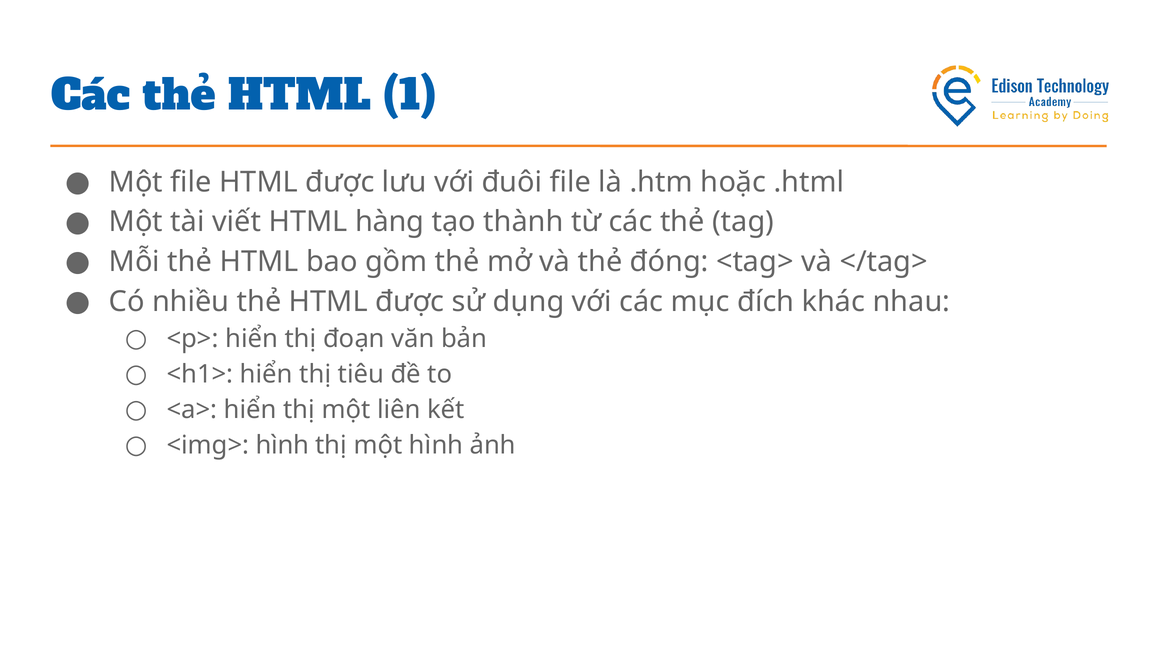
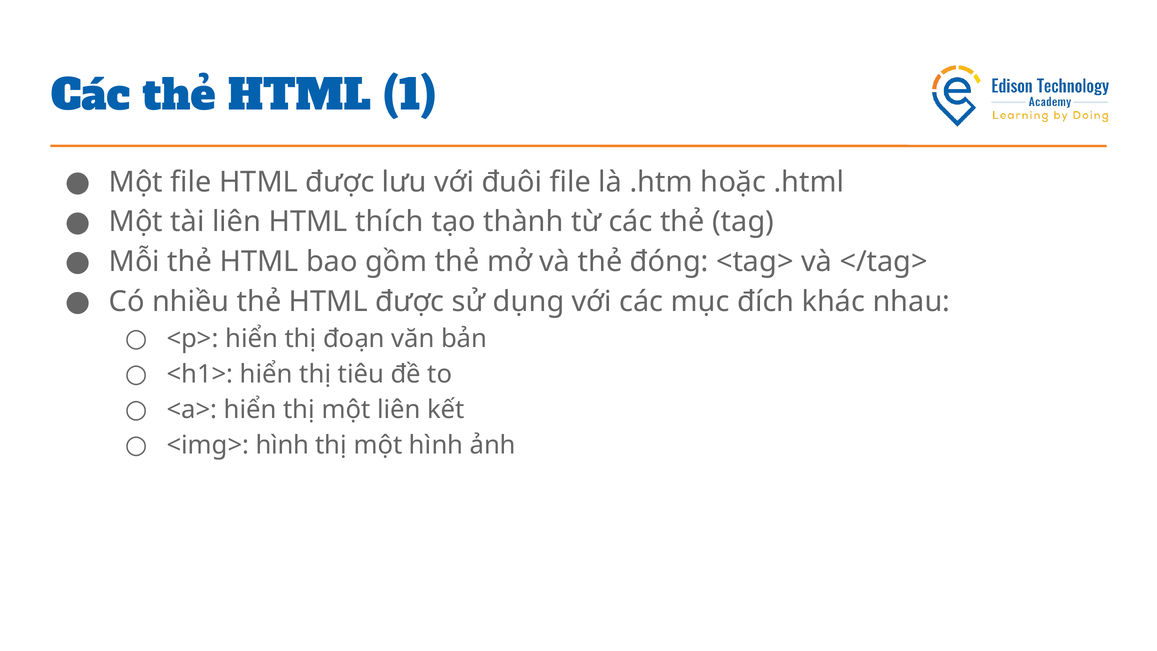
tài viết: viết -> liên (237, 222)
hàng: hàng -> thích (389, 222)
